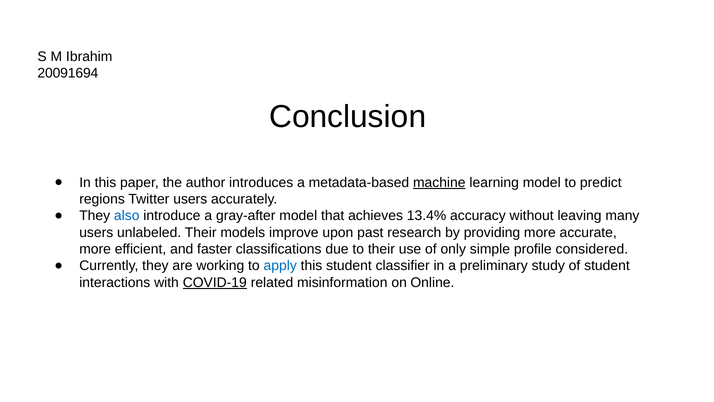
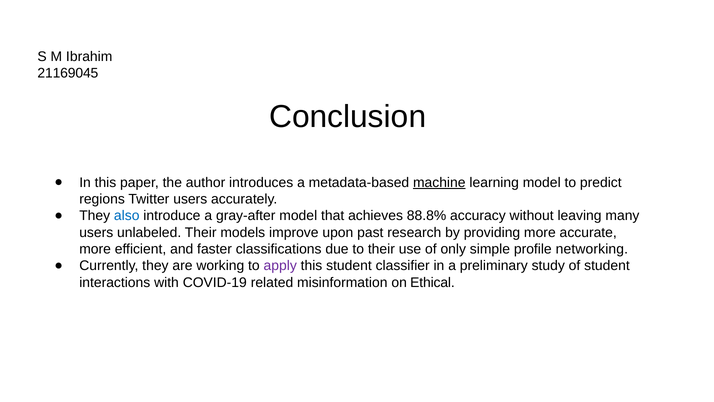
20091694: 20091694 -> 21169045 (68, 73)
13.4%: 13.4% -> 88.8% (427, 216)
considered: considered -> networking (592, 249)
apply colour: blue -> purple (280, 266)
COVID-19 underline: present -> none (215, 282)
Online: Online -> Ethical (432, 282)
